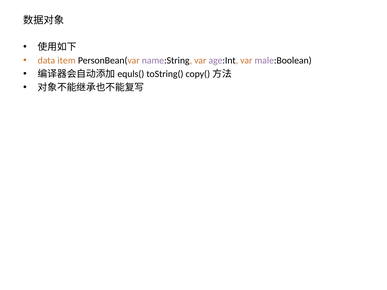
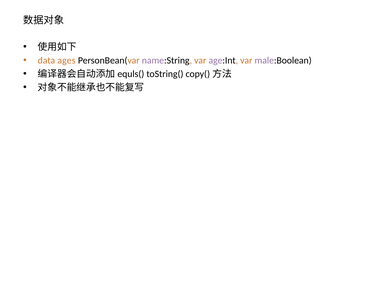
item: item -> ages (66, 60)
